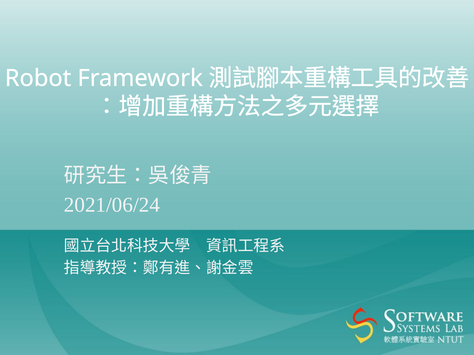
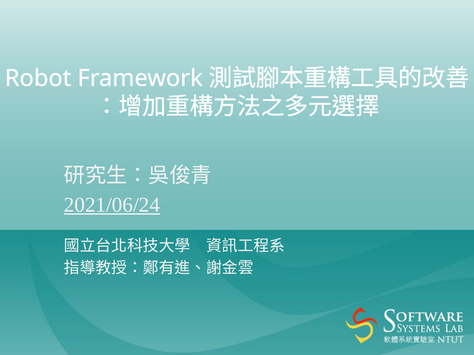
2021/06/24 underline: none -> present (112, 205)
